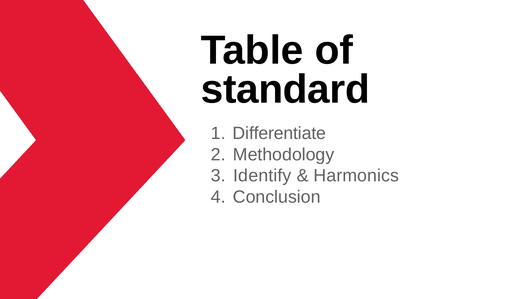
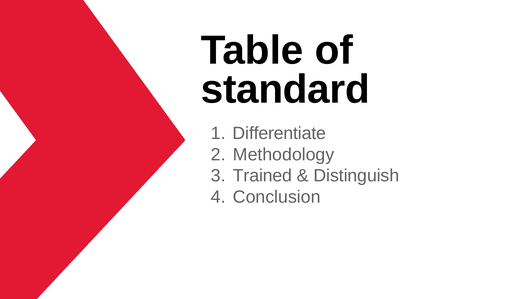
Identify: Identify -> Trained (263, 176)
Harmonics: Harmonics -> Distinguish (356, 176)
